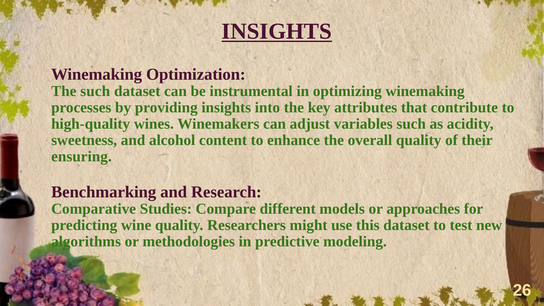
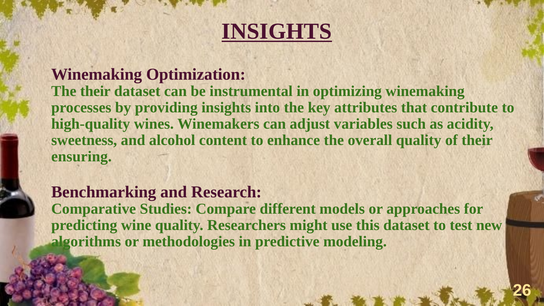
The such: such -> their (95, 91)
